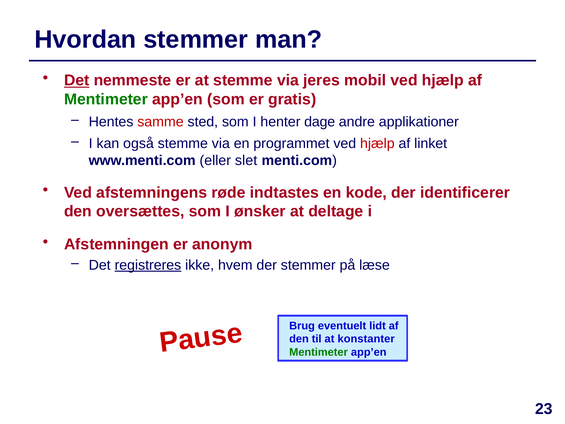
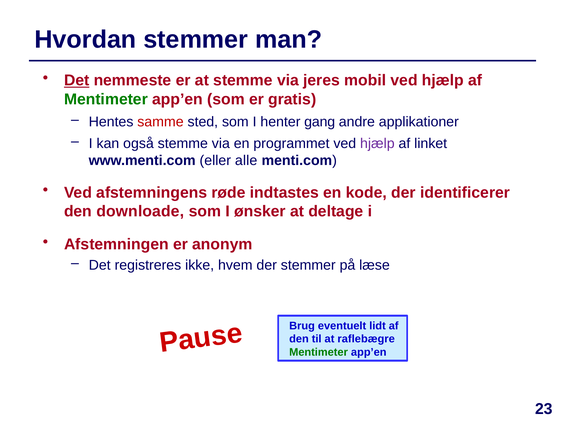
dage: dage -> gang (320, 122)
hjælp colour: red -> purple (377, 143)
slet: slet -> alle (246, 160)
oversættes: oversættes -> downloade (140, 211)
registreres underline: present -> none (148, 265)
konstanter: konstanter -> raflebægre (366, 339)
